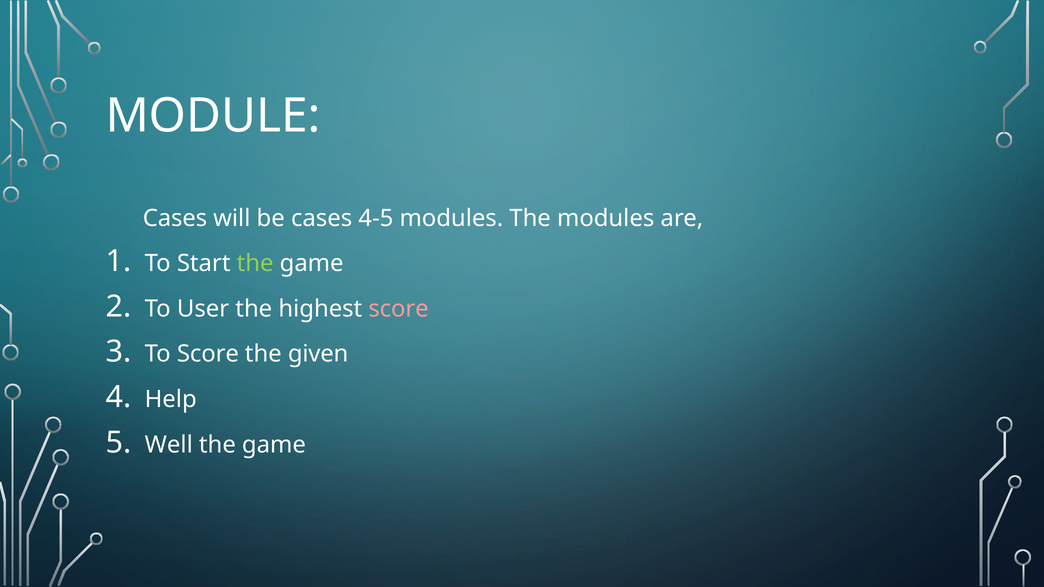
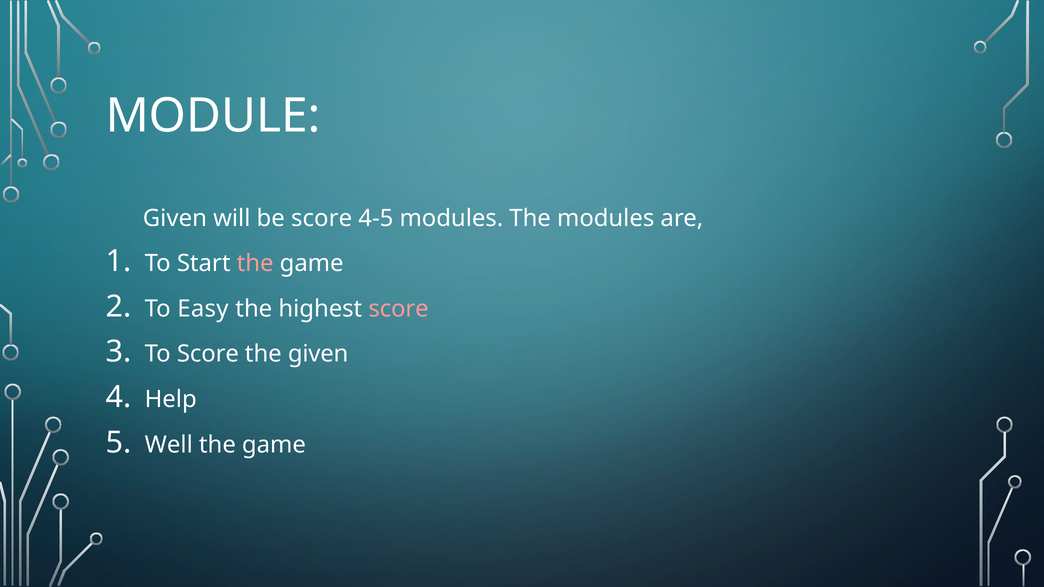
Cases: Cases -> Given (175, 218)
be cases: cases -> score (322, 218)
the colour: light green -> pink (255, 264)
User: User -> Easy (203, 309)
